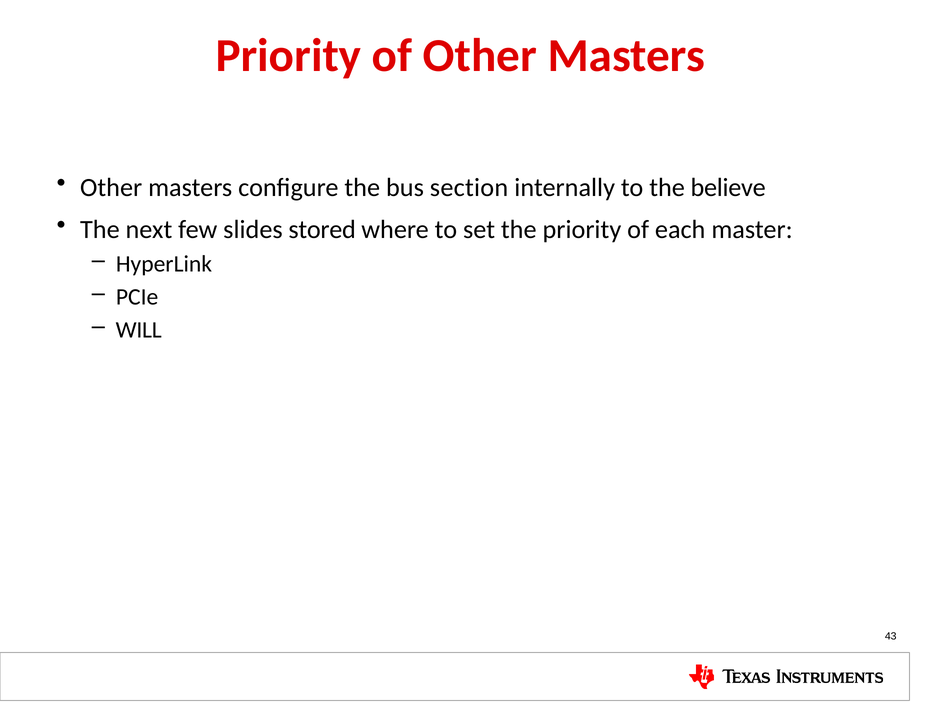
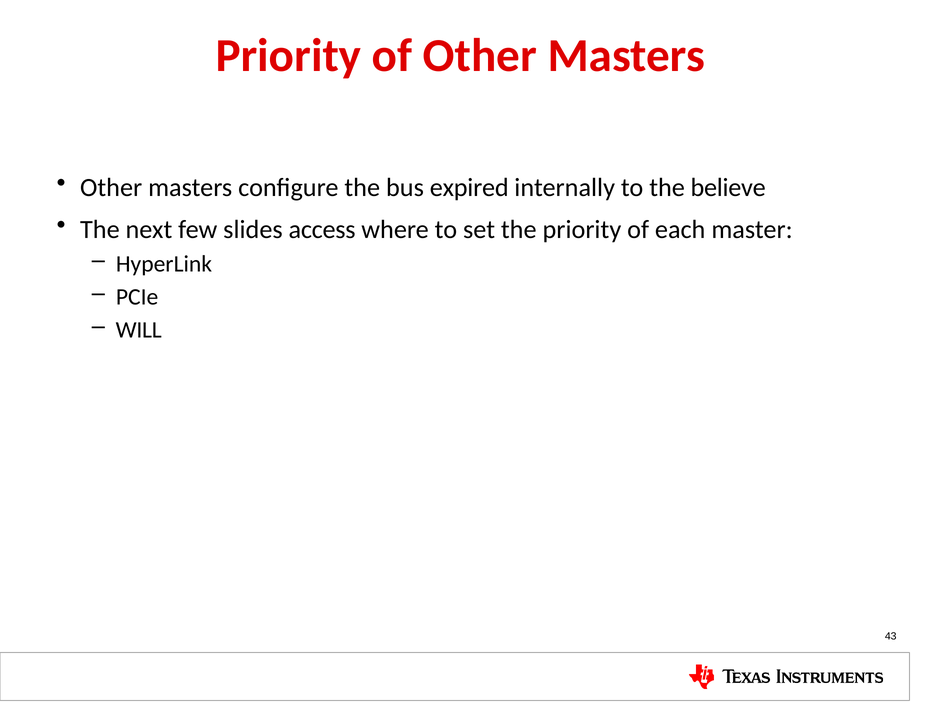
section: section -> expired (469, 188)
stored: stored -> access (322, 230)
